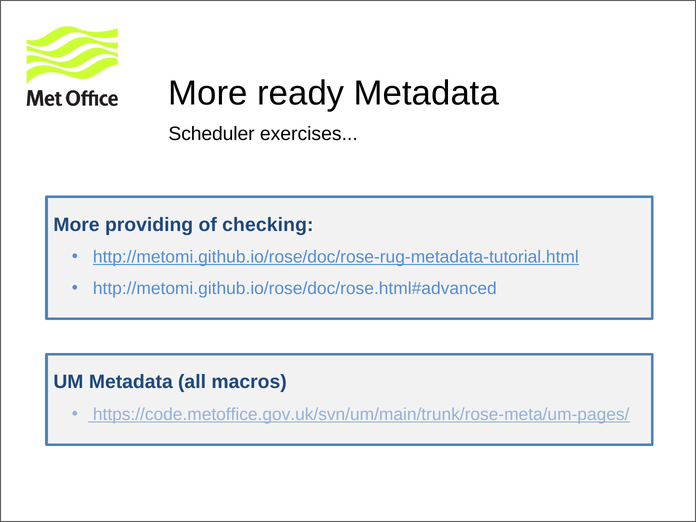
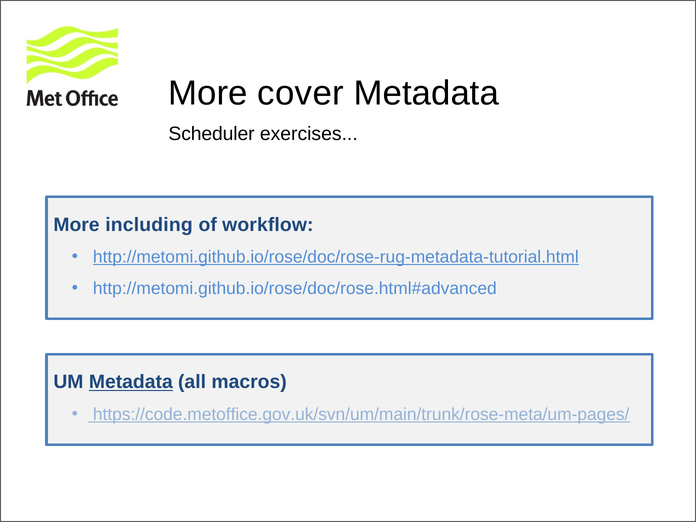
ready: ready -> cover (301, 93)
providing: providing -> including (149, 225)
checking: checking -> workflow (268, 225)
Metadata underline: none -> present (131, 382)
